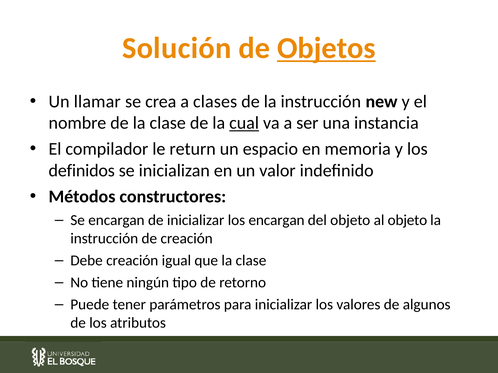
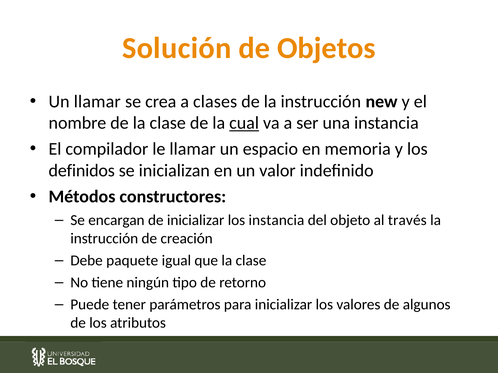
Objetos underline: present -> none (326, 48)
le return: return -> llamar (193, 149)
los encargan: encargan -> instancia (276, 220)
al objeto: objeto -> través (407, 220)
Debe creación: creación -> paquete (132, 261)
